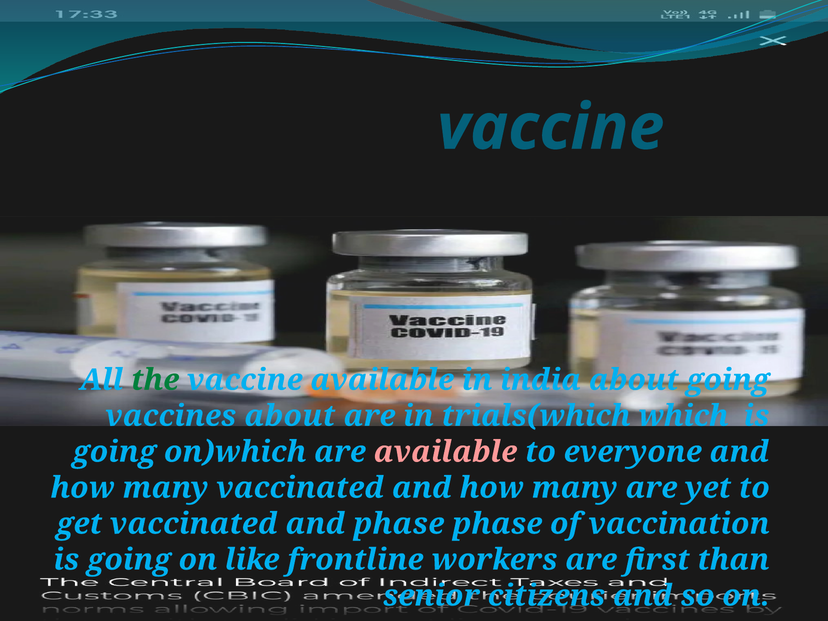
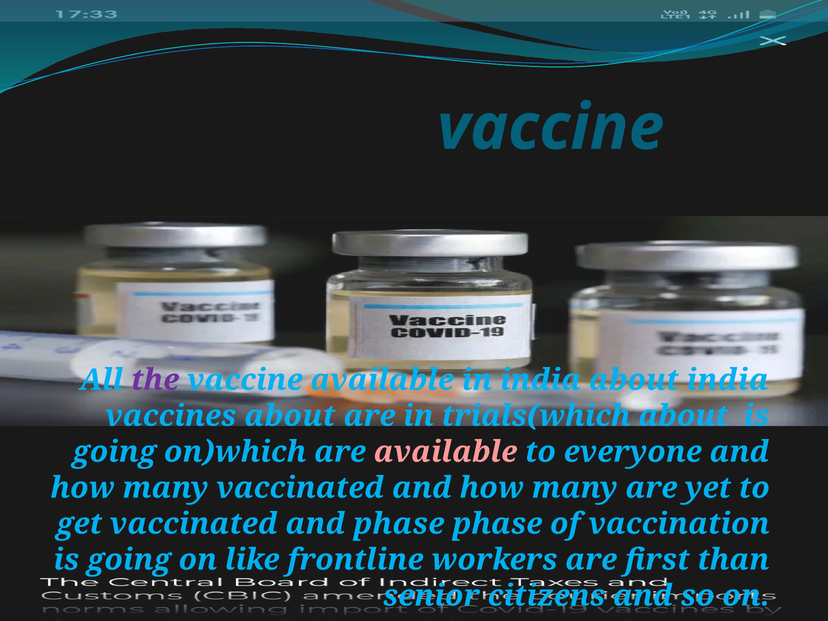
the colour: green -> purple (155, 380)
about going: going -> india (728, 380)
trials(which which: which -> about (683, 416)
